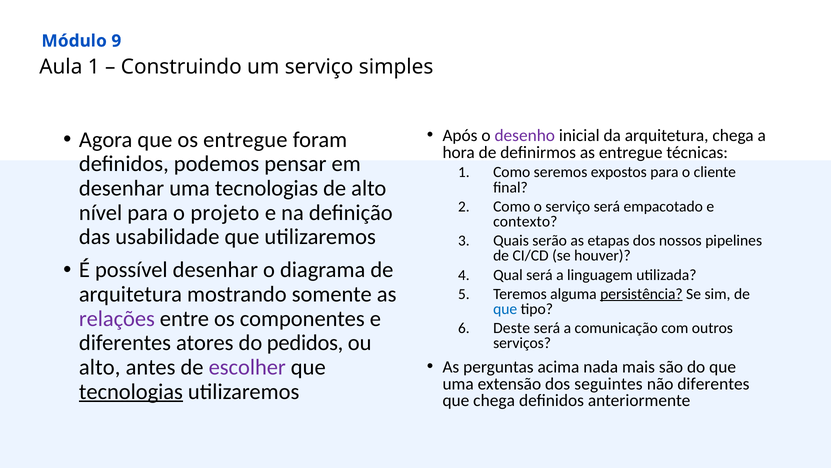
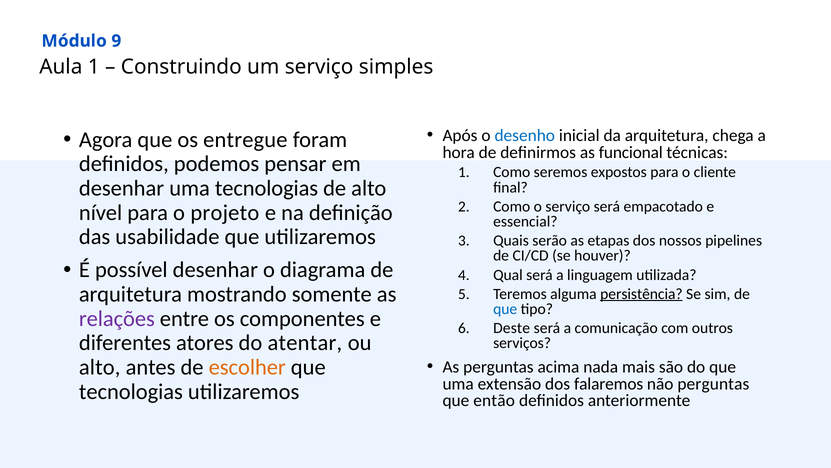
desenho colour: purple -> blue (525, 135)
as entregue: entregue -> funcional (631, 152)
contexto: contexto -> essencial (525, 221)
pedidos: pedidos -> atentar (305, 343)
escolher colour: purple -> orange (247, 367)
seguintes: seguintes -> falaremos (609, 383)
não diferentes: diferentes -> perguntas (713, 383)
tecnologias underline: present -> none (131, 391)
que chega: chega -> então (494, 400)
